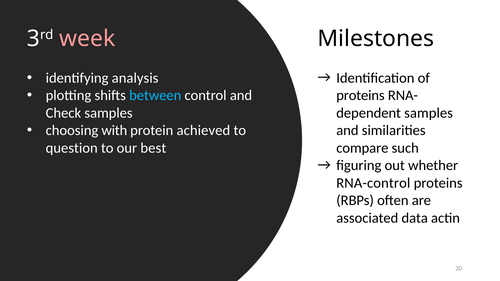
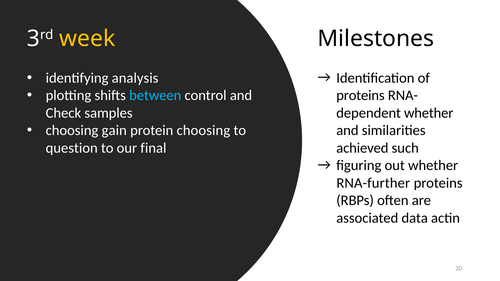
week colour: pink -> yellow (87, 39)
samples: samples -> whether (429, 113)
with: with -> gain (114, 131)
protein achieved: achieved -> choosing (203, 131)
best: best -> final (153, 148)
compare: compare -> achieved (362, 148)
RNA-control: RNA-control -> RNA-further (373, 183)
